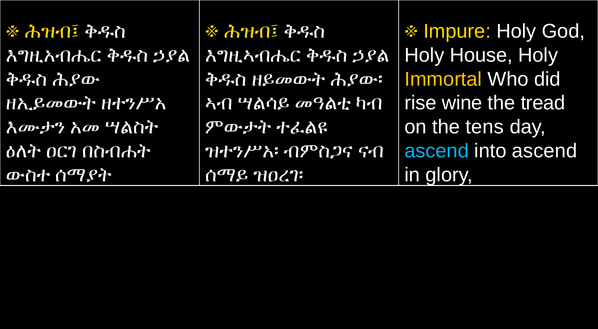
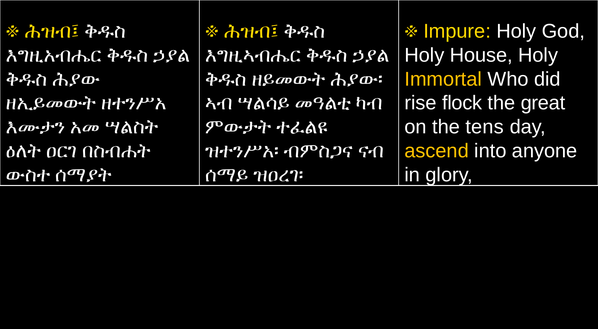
wine: wine -> flock (462, 103)
tread: tread -> great (543, 103)
ascend colour: light blue -> yellow (437, 151)
into ascend: ascend -> anyone (545, 151)
